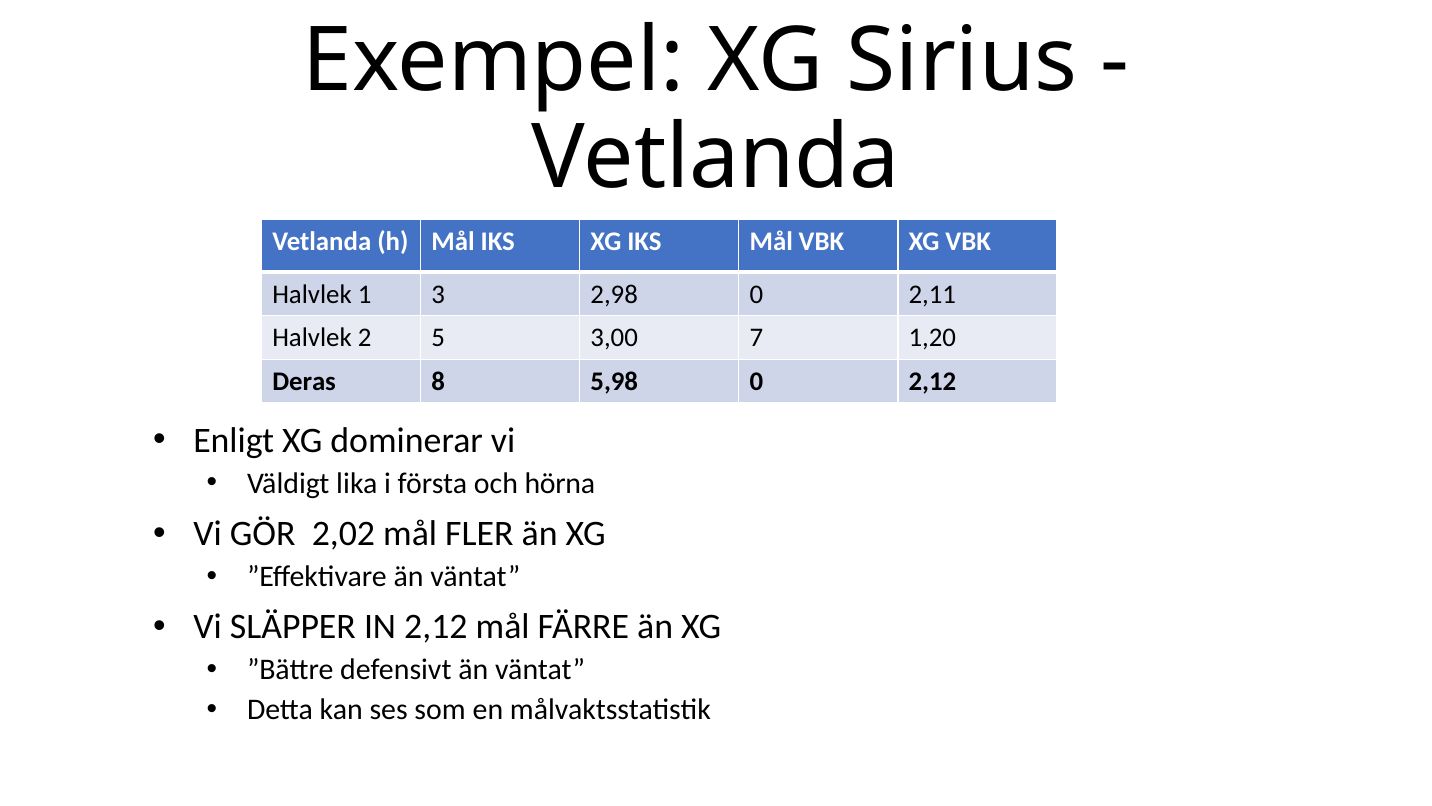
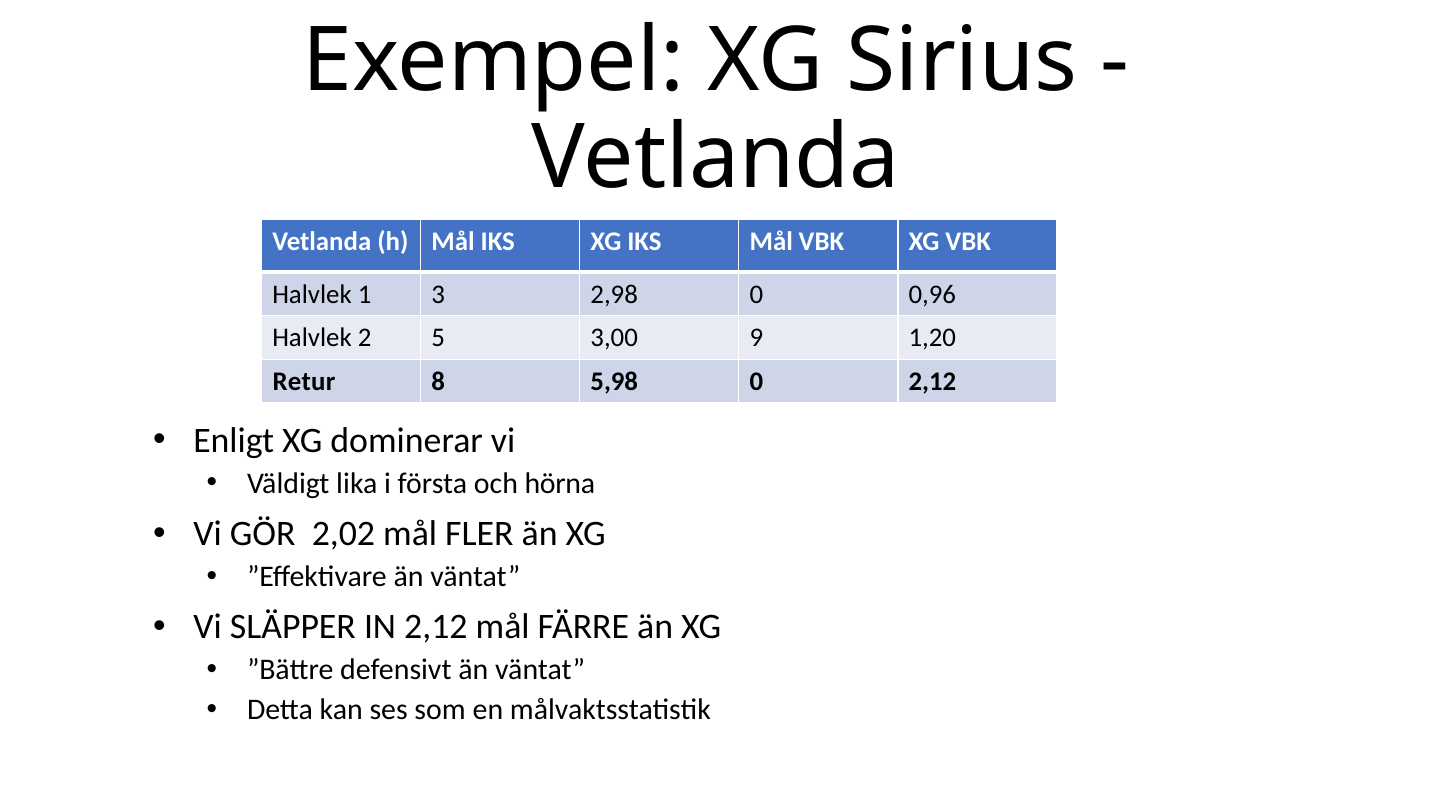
2,11: 2,11 -> 0,96 (932, 294)
7: 7 -> 9 (756, 338)
Deras: Deras -> Retur (304, 381)
